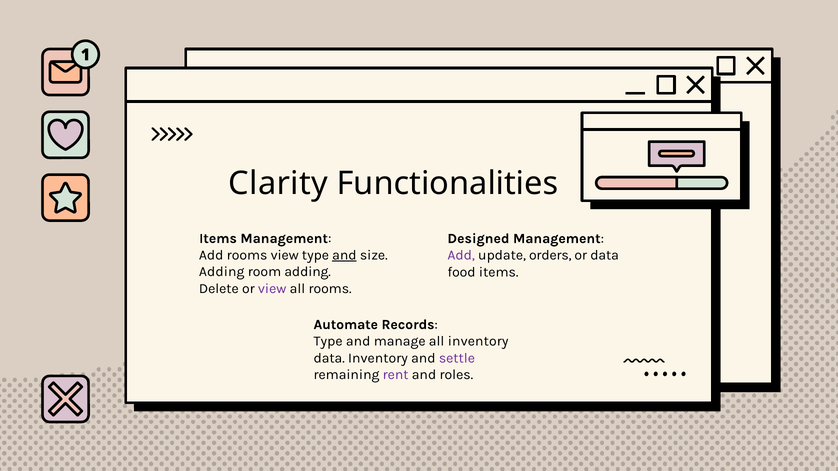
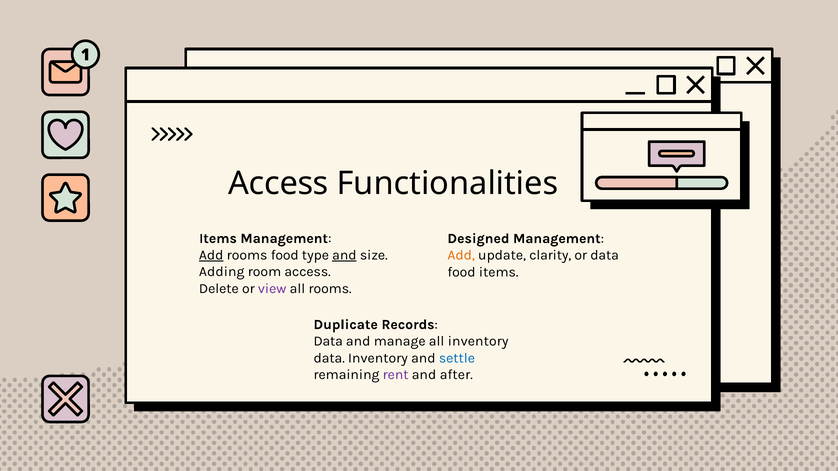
Clarity: Clarity -> Access (278, 184)
Add underline: none -> present (211, 255)
rooms view: view -> food (285, 255)
Add colour: purple -> orange (461, 255)
orders: orders -> clarity (550, 255)
room adding: adding -> access (308, 272)
Automate: Automate -> Duplicate (346, 325)
Type: Type -> Data (328, 341)
settle colour: purple -> blue (457, 358)
roles: roles -> after (456, 375)
